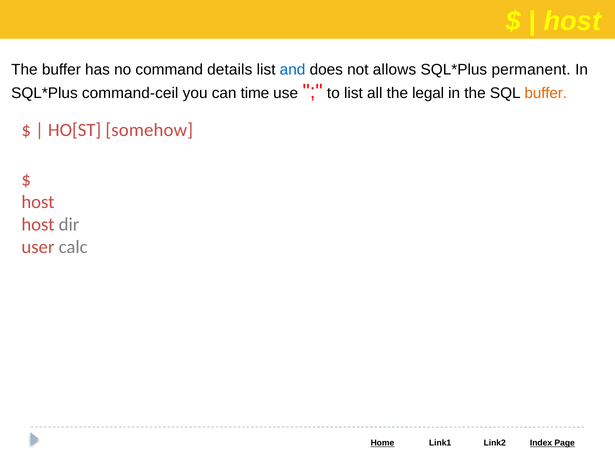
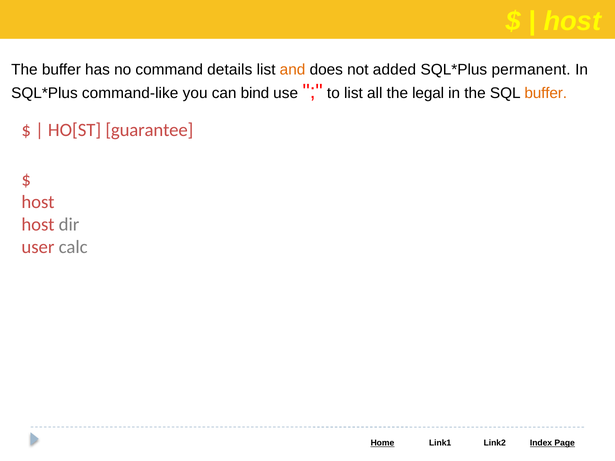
and colour: blue -> orange (293, 70)
allows: allows -> added (394, 70)
command-ceil: command-ceil -> command-like (130, 93)
time: time -> bind (255, 93)
somehow: somehow -> guarantee (149, 130)
